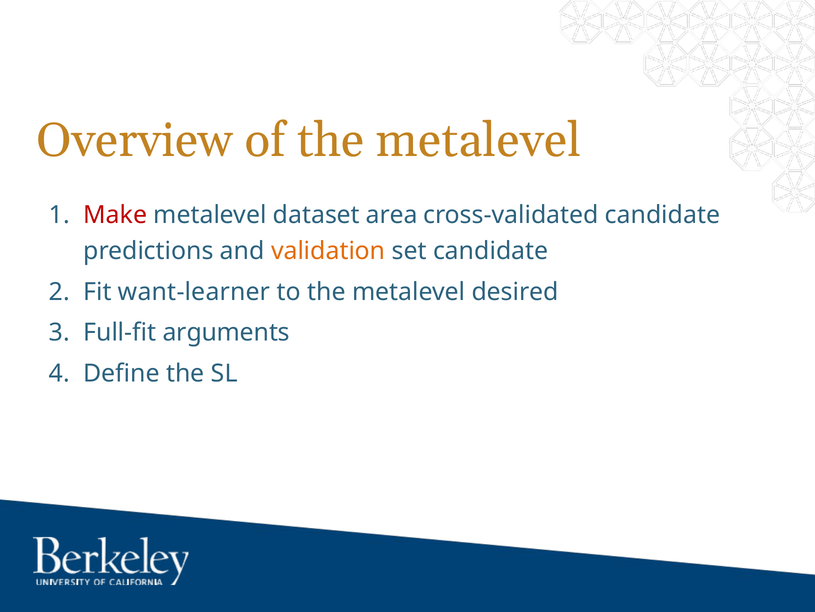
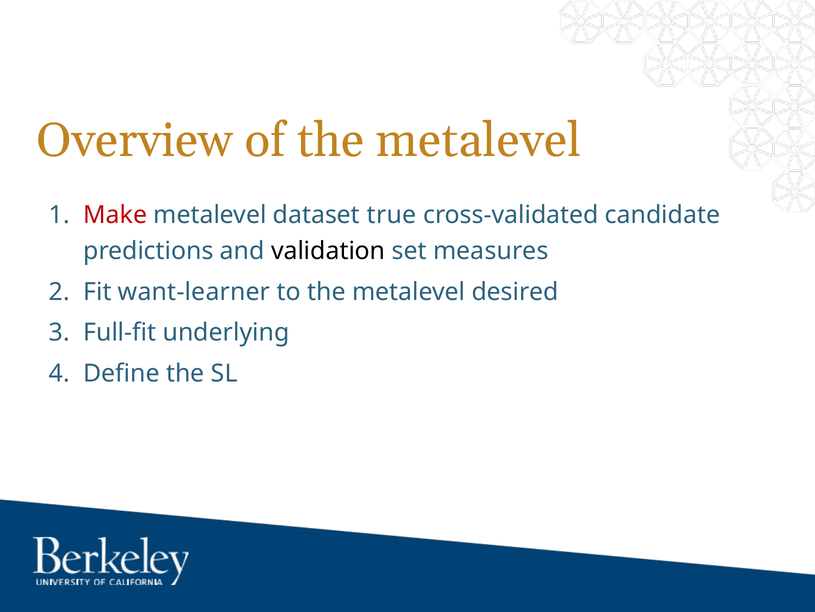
area: area -> true (392, 215)
validation colour: orange -> black (328, 251)
set candidate: candidate -> measures (491, 251)
arguments: arguments -> underlying (226, 332)
